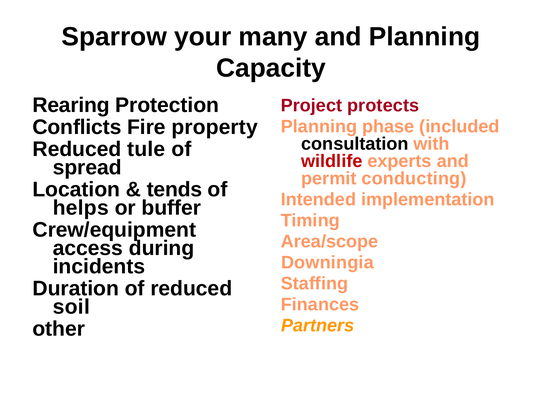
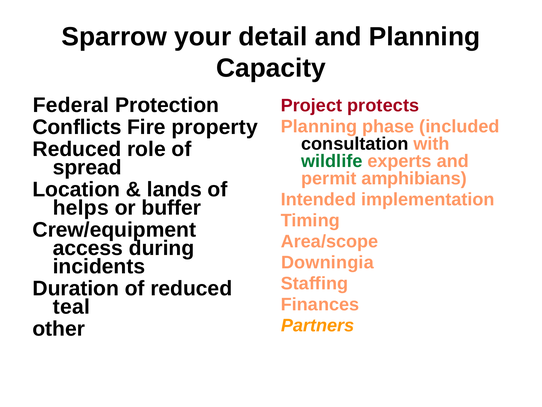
many: many -> detail (273, 37)
Rearing: Rearing -> Federal (71, 105)
tule: tule -> role (146, 149)
wildlife colour: red -> green (332, 161)
conducting: conducting -> amphibians (414, 178)
tends: tends -> lands (174, 189)
soil: soil -> teal (71, 306)
